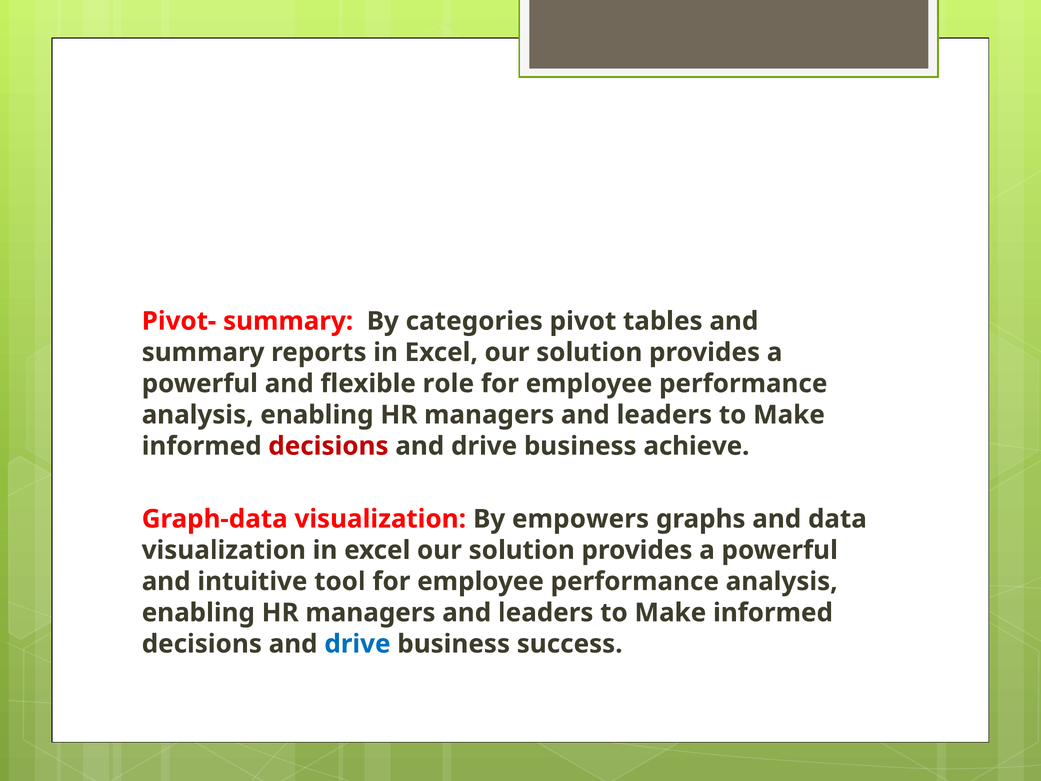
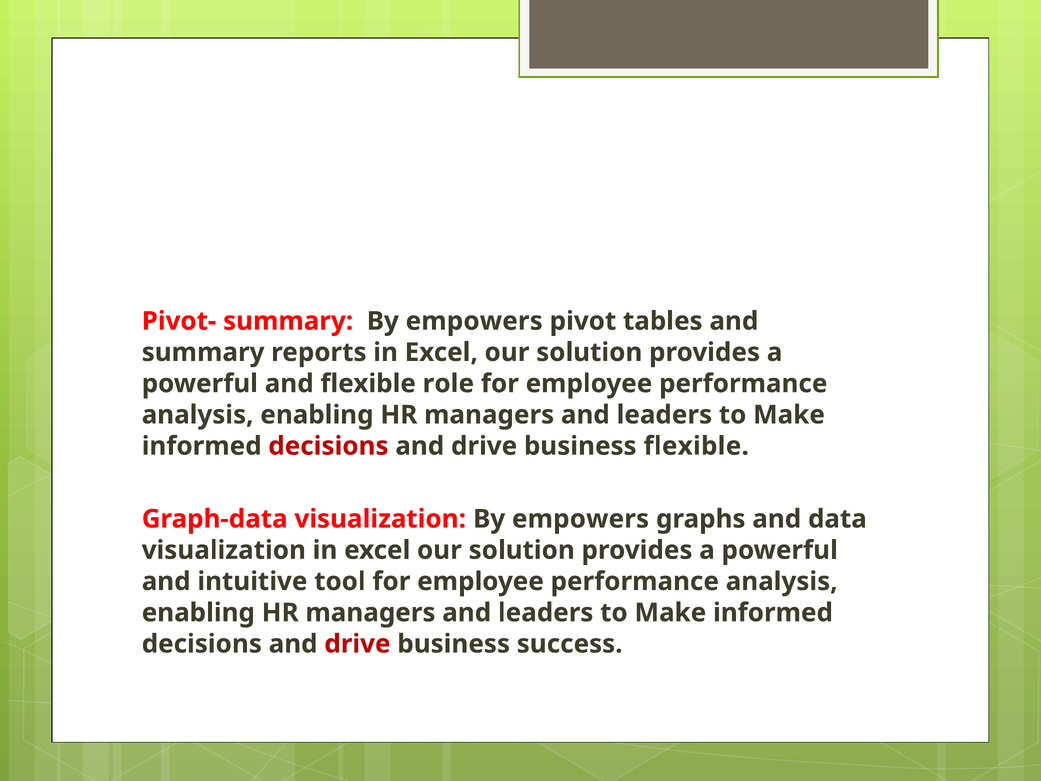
summary By categories: categories -> empowers (474, 321)
business achieve: achieve -> flexible (696, 446)
drive colour: blue -> red (357, 644)
